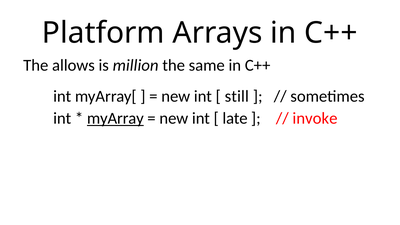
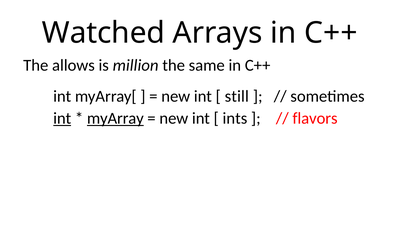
Platform: Platform -> Watched (103, 33)
int underline: none -> present (62, 118)
late: late -> ints (235, 118)
invoke: invoke -> flavors (315, 118)
